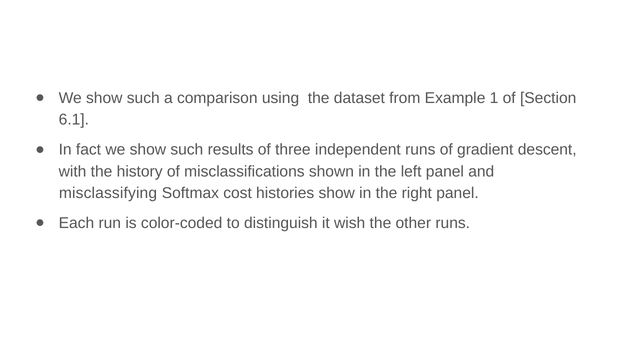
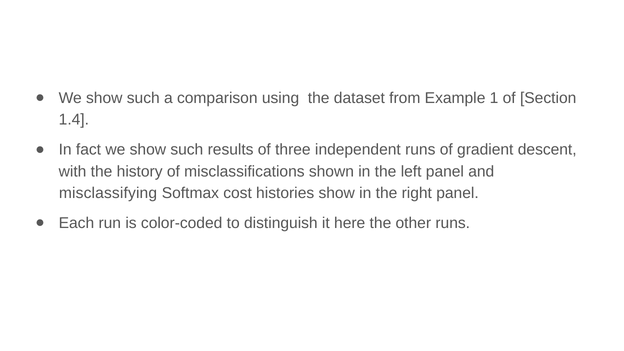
6.1: 6.1 -> 1.4 (74, 120)
wish: wish -> here (350, 223)
